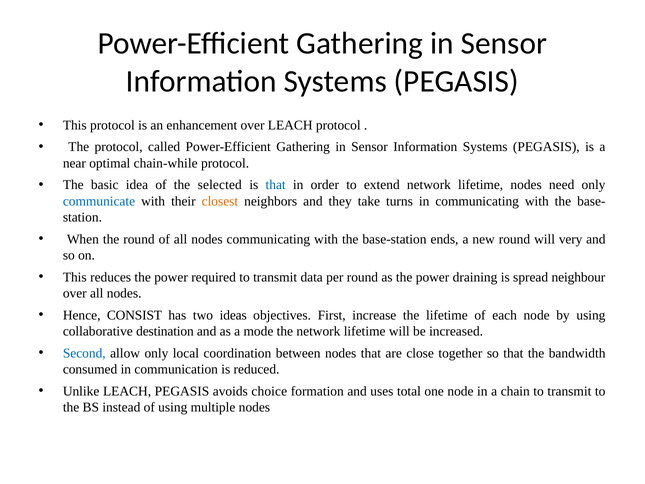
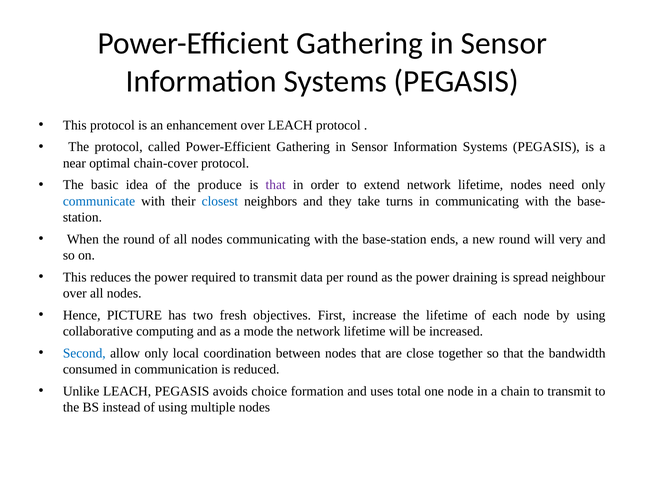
chain-while: chain-while -> chain-cover (166, 163)
selected: selected -> produce (220, 185)
that colour: blue -> purple (276, 185)
closest colour: orange -> blue (220, 201)
CONSIST: CONSIST -> PICTURE (134, 315)
ideas: ideas -> fresh (233, 315)
destination: destination -> computing (165, 331)
